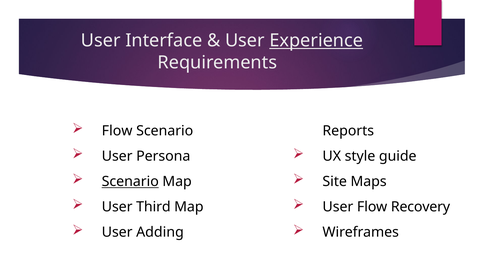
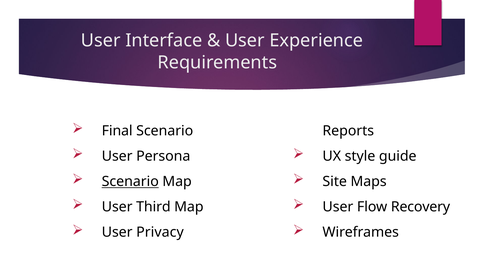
Experience underline: present -> none (316, 41)
Flow: Flow -> Final (117, 131)
Adding: Adding -> Privacy (160, 233)
